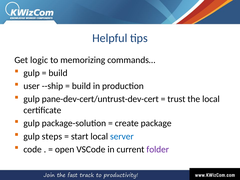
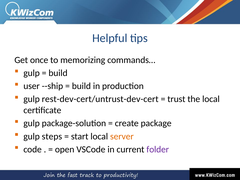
logic: logic -> once (39, 60)
pane-dev-cert/untrust-dev-cert: pane-dev-cert/untrust-dev-cert -> rest-dev-cert/untrust-dev-cert (100, 99)
server colour: blue -> orange (122, 136)
